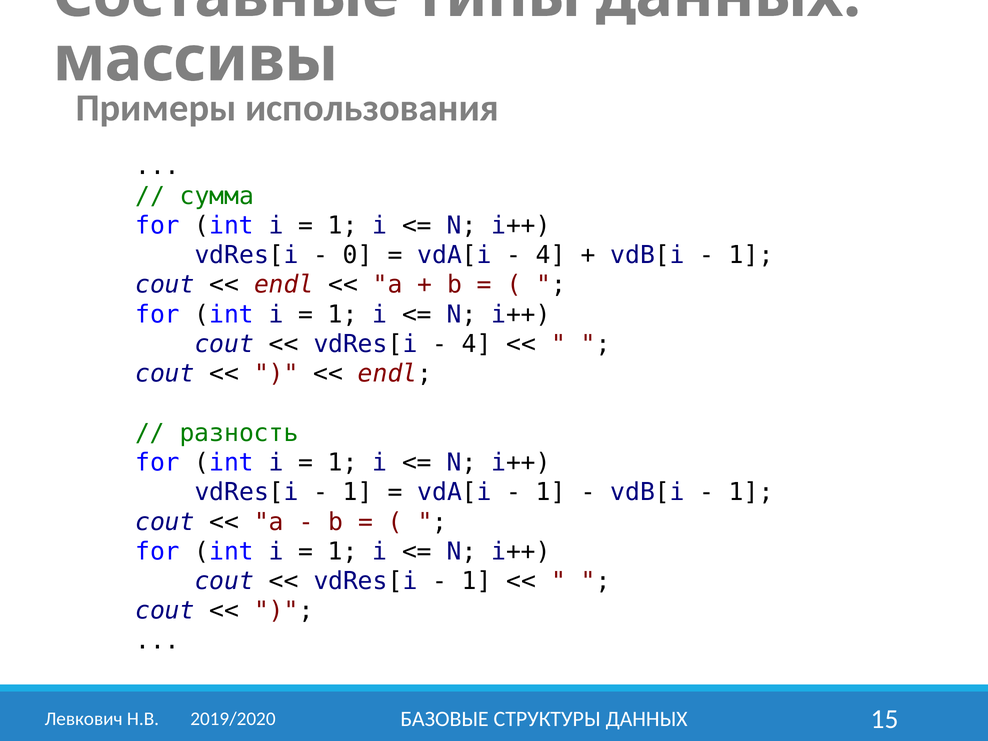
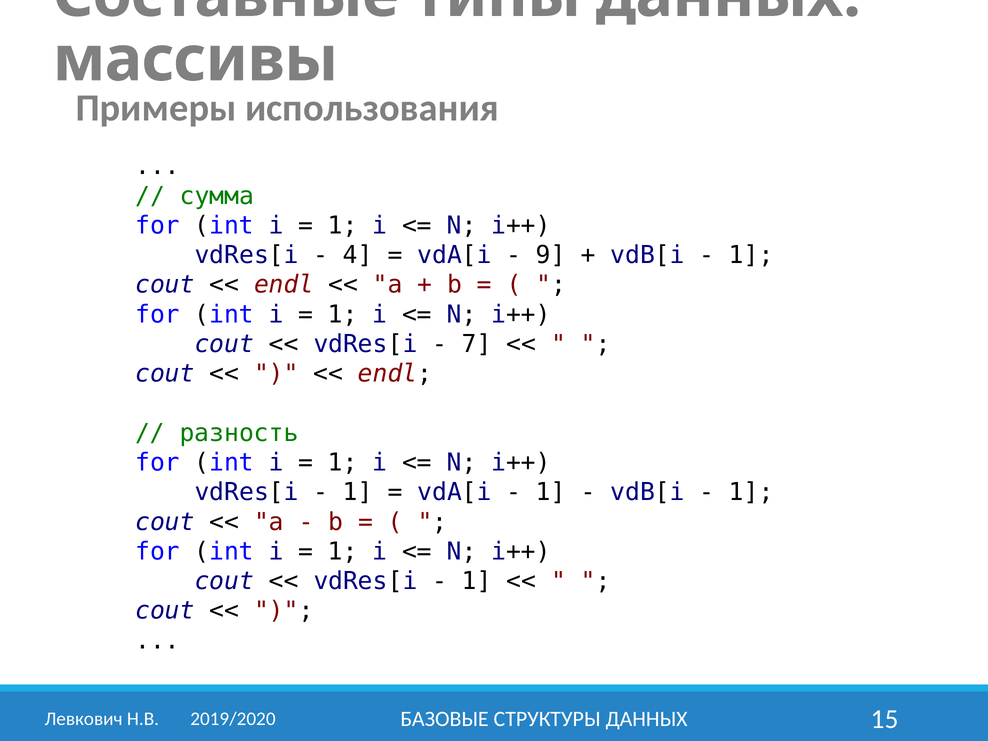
0: 0 -> 4 (358, 255)
4: 4 -> 9 (551, 255)
4: 4 -> 7 (477, 344)
